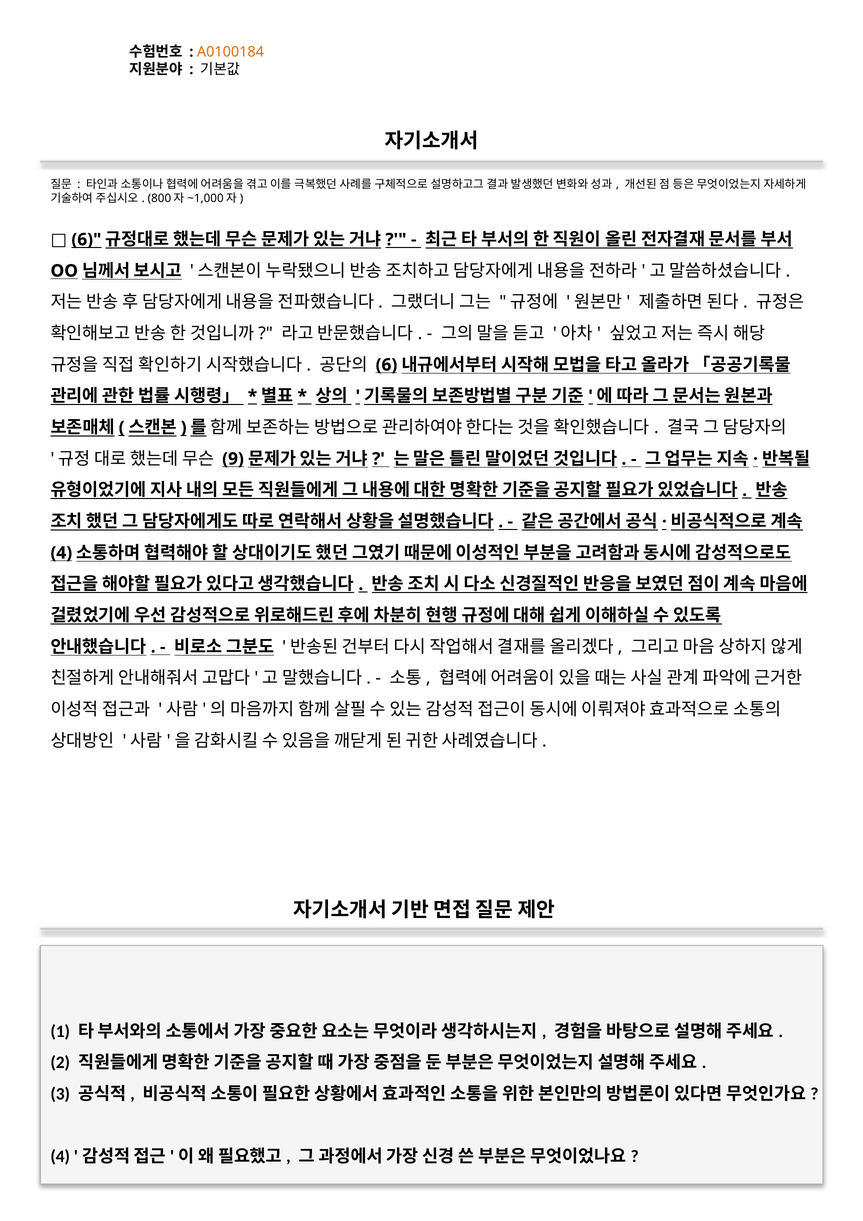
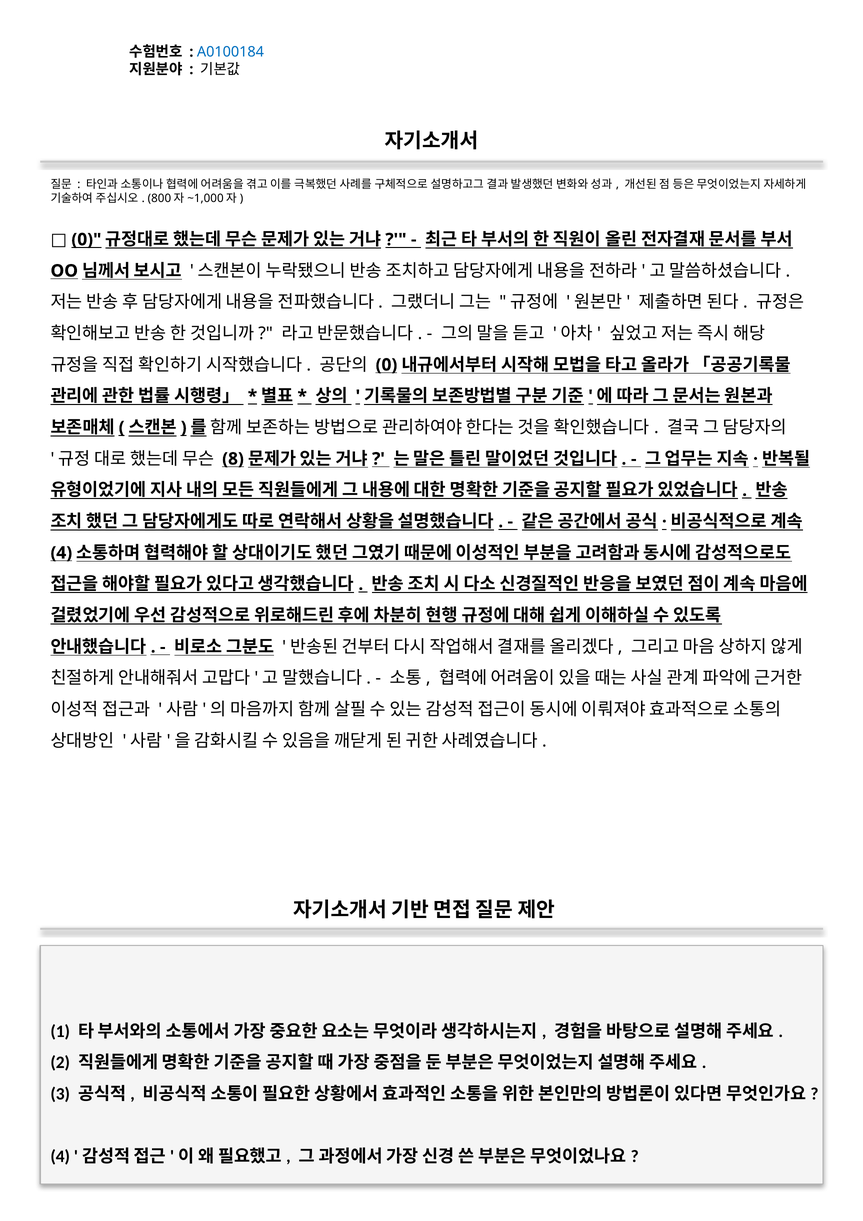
A0100184 colour: orange -> blue (230, 52)
6: 6 -> 0 (86, 239)
6: 6 -> 0 (386, 365)
9: 9 -> 8 (233, 459)
